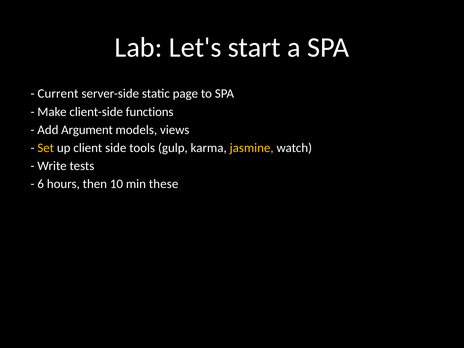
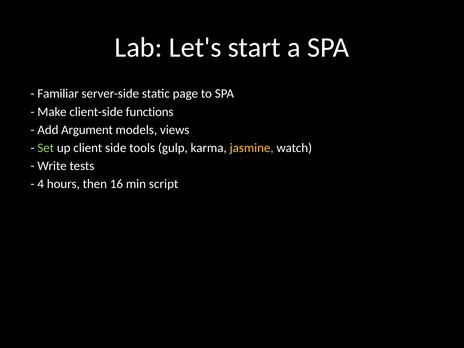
Current: Current -> Familiar (58, 94)
Set colour: yellow -> light green (46, 148)
6: 6 -> 4 (41, 184)
10: 10 -> 16 (116, 184)
these: these -> script (164, 184)
